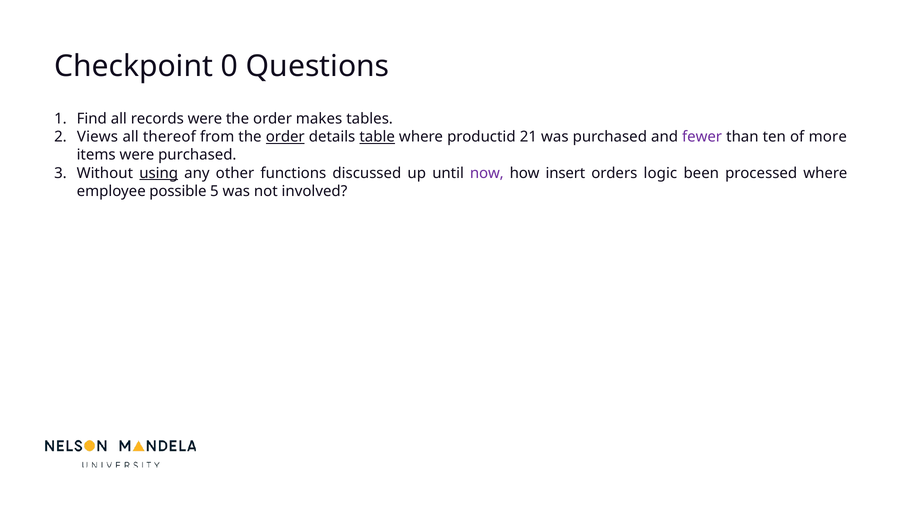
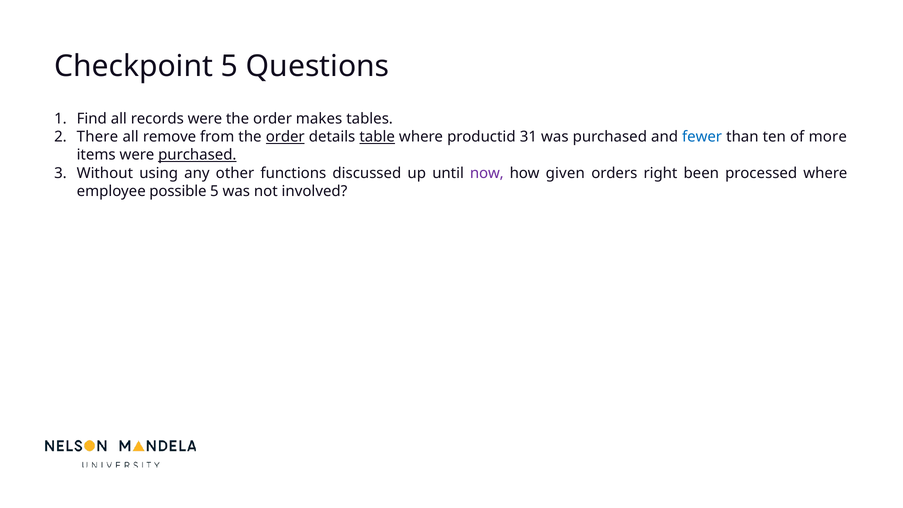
Checkpoint 0: 0 -> 5 (230, 66)
Views: Views -> There (97, 137)
thereof: thereof -> remove (170, 137)
21: 21 -> 31 (528, 137)
fewer colour: purple -> blue (702, 137)
purchased underline: none -> present (197, 155)
using underline: present -> none (159, 173)
insert: insert -> given (565, 173)
logic: logic -> right (660, 173)
